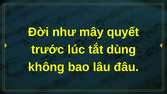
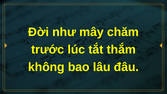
quyết: quyết -> chăm (123, 32)
dùng: dùng -> thắm (121, 49)
